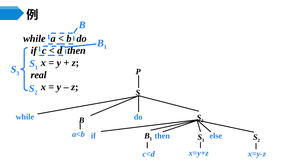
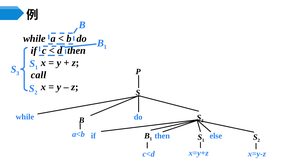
real: real -> call (39, 75)
